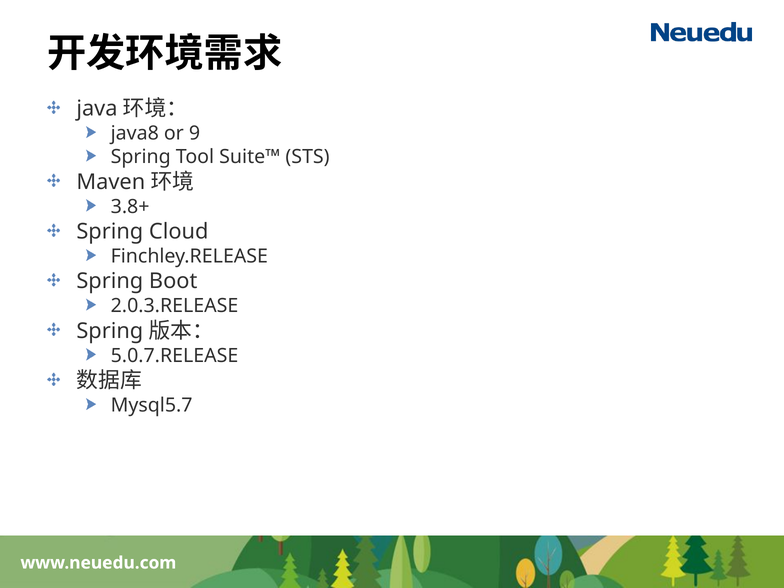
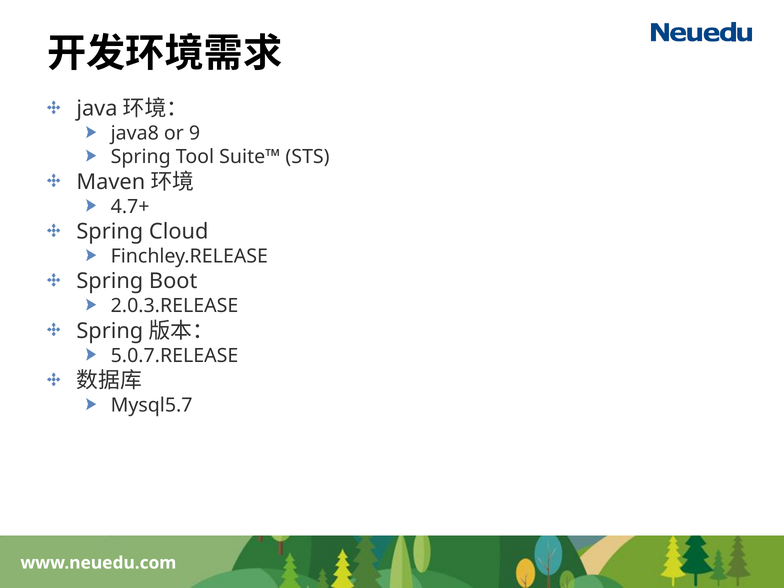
3.8+: 3.8+ -> 4.7+ (130, 207)
